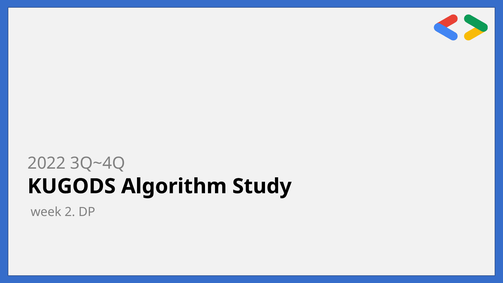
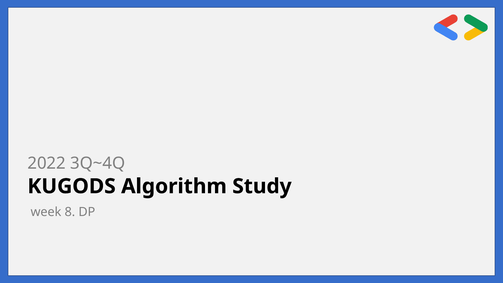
2: 2 -> 8 (70, 212)
